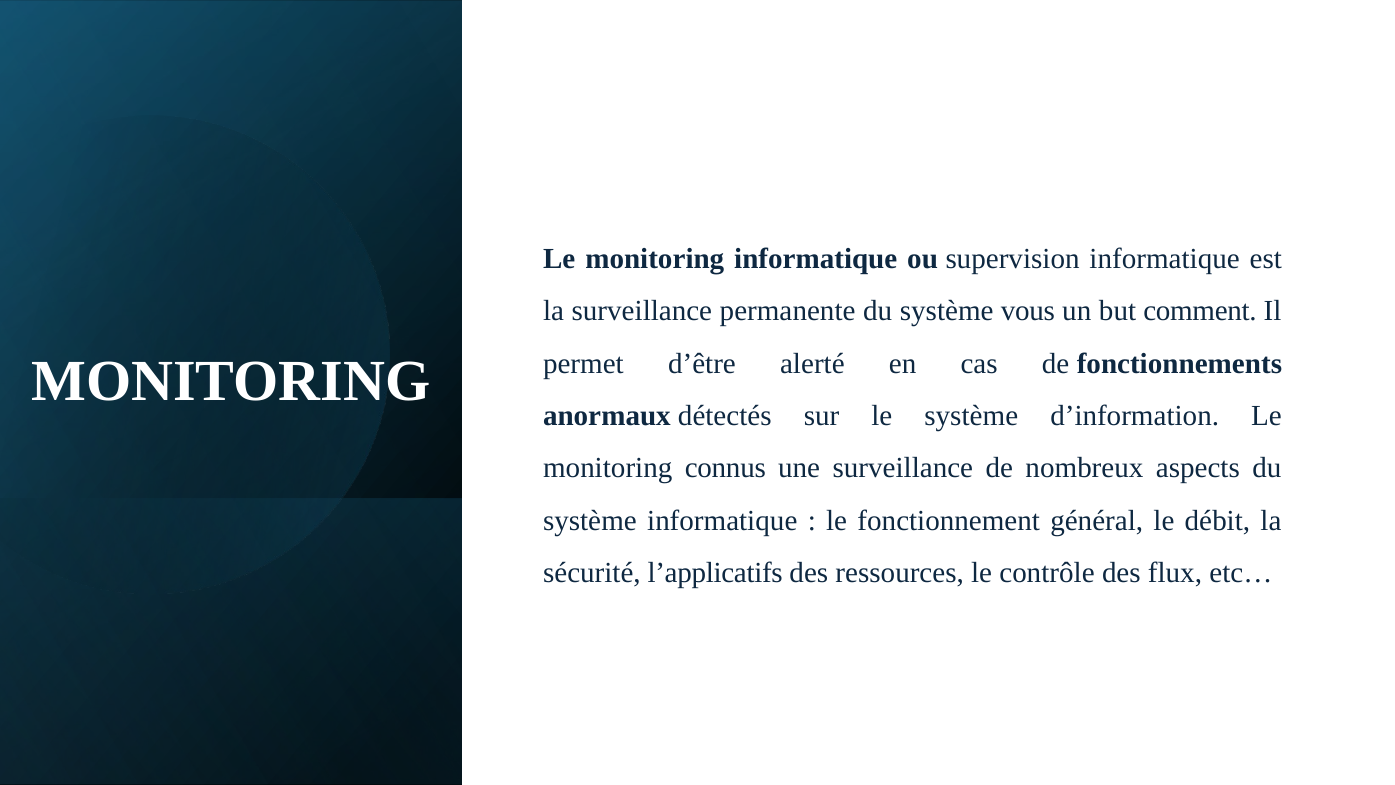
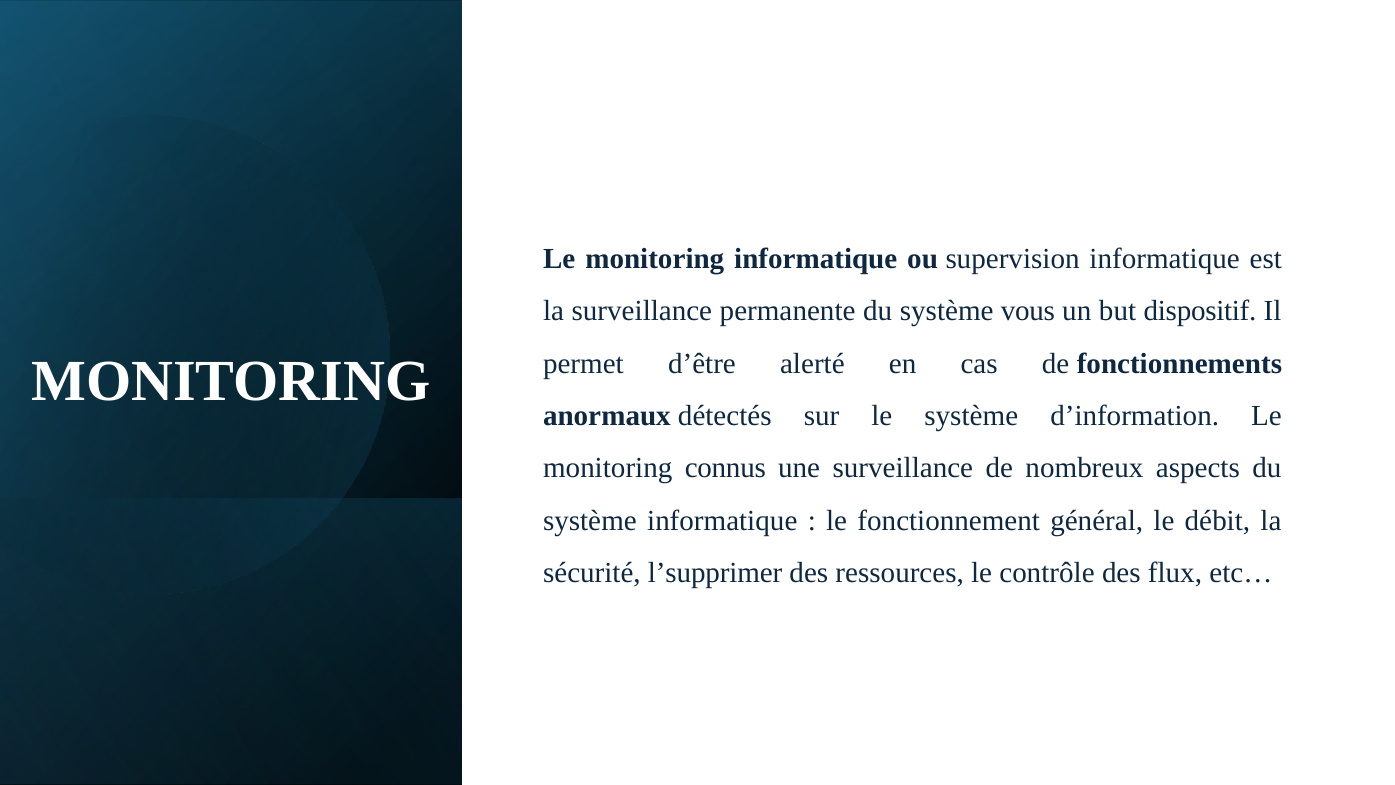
comment: comment -> dispositif (1200, 311)
l’applicatifs: l’applicatifs -> l’supprimer (715, 573)
